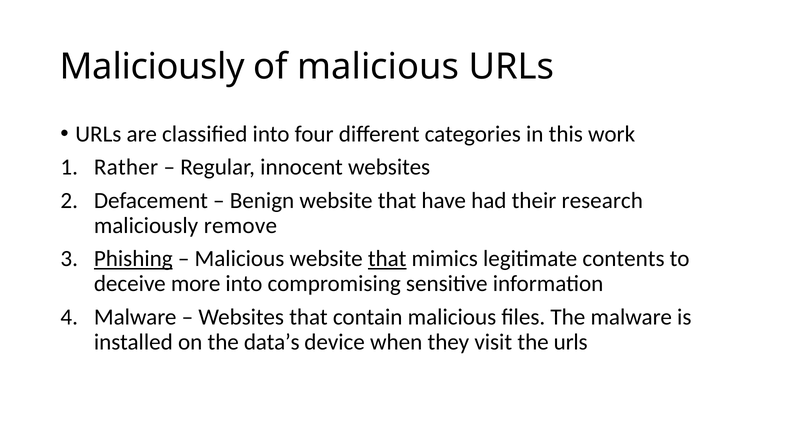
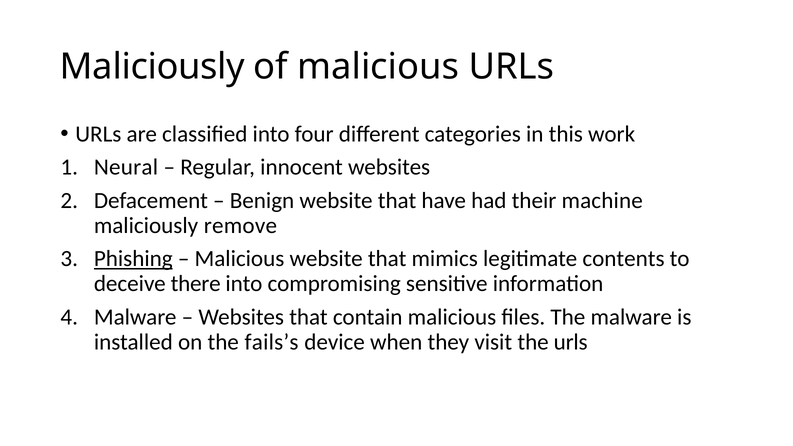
Rather: Rather -> Neural (126, 167)
research: research -> machine (602, 201)
that underline: present -> none (387, 259)
more: more -> there (196, 284)
data’s: data’s -> fails’s (272, 342)
